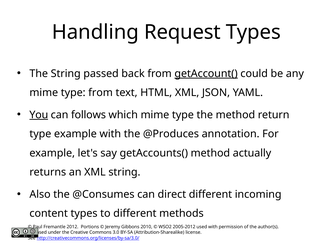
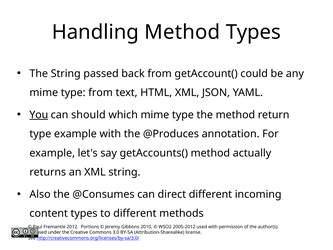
Handling Request: Request -> Method (182, 32)
getAccount( underline: present -> none (206, 73)
follows: follows -> should (88, 115)
